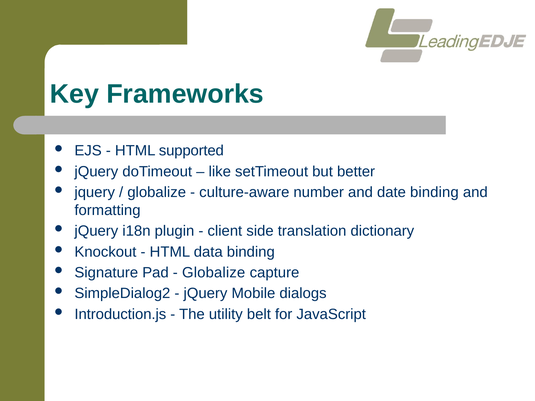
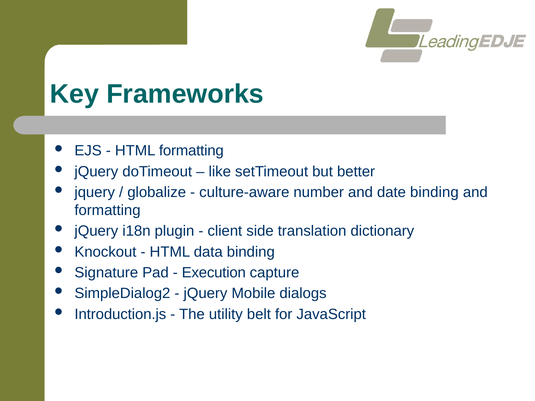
HTML supported: supported -> formatting (191, 151)
Globalize: Globalize -> Execution (214, 273)
